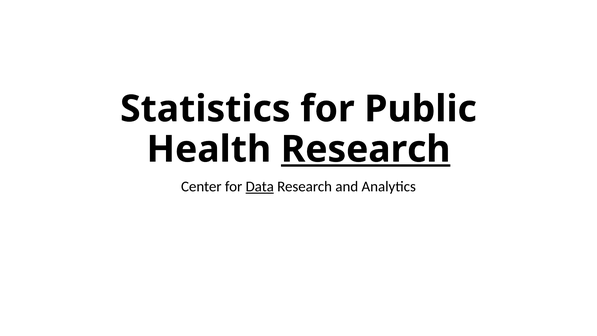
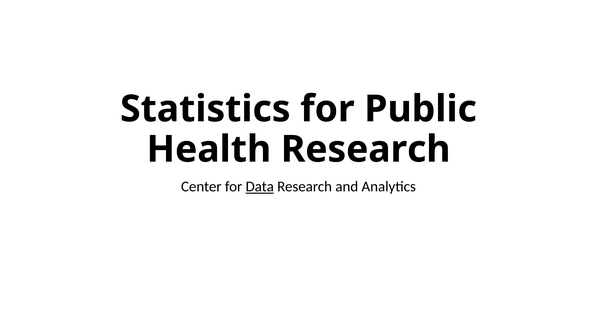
Research underline: present -> none (366, 149)
